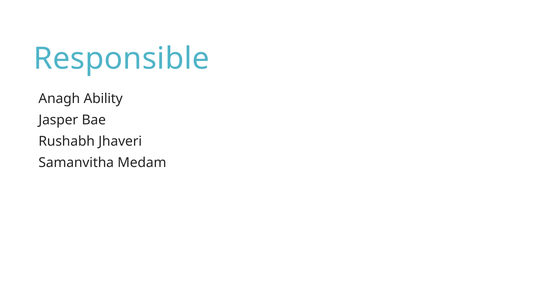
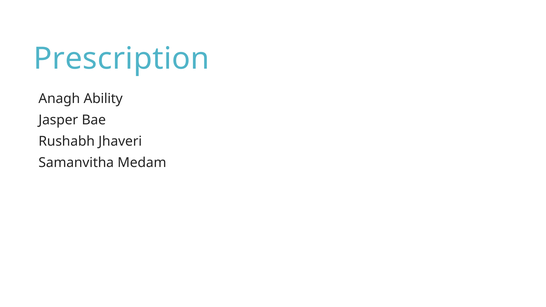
Responsible: Responsible -> Prescription (122, 59)
